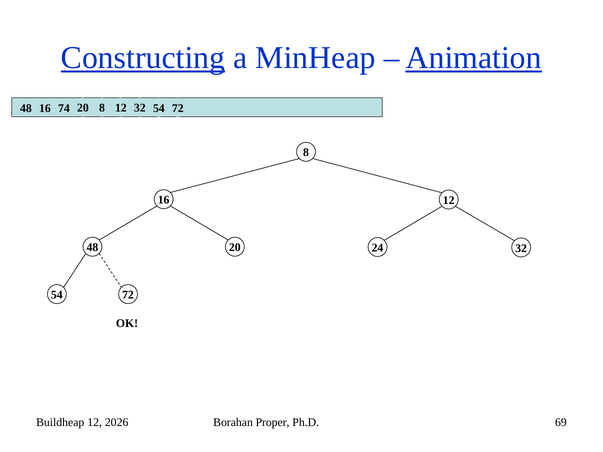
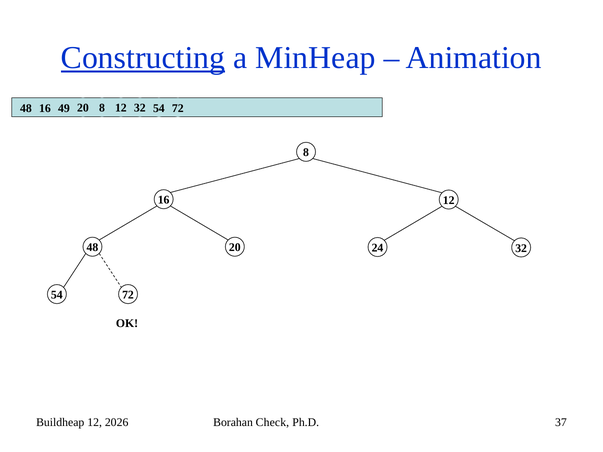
Animation underline: present -> none (474, 58)
74: 74 -> 49 (64, 108)
Proper: Proper -> Check (272, 423)
69: 69 -> 37 (561, 423)
